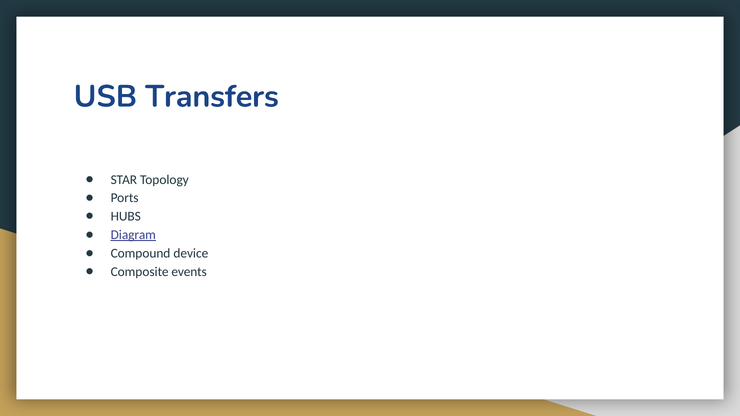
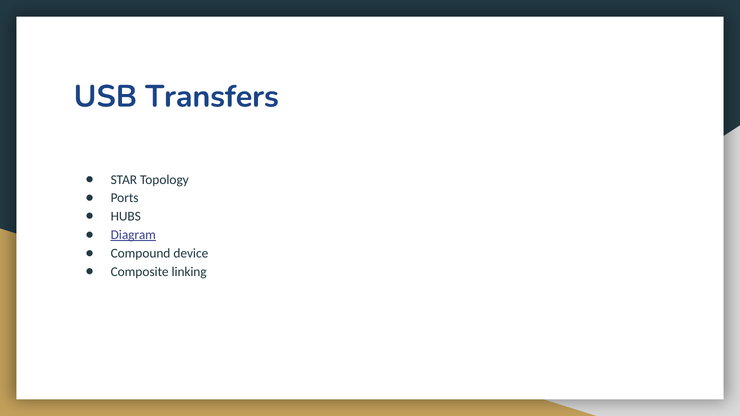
events: events -> linking (189, 272)
